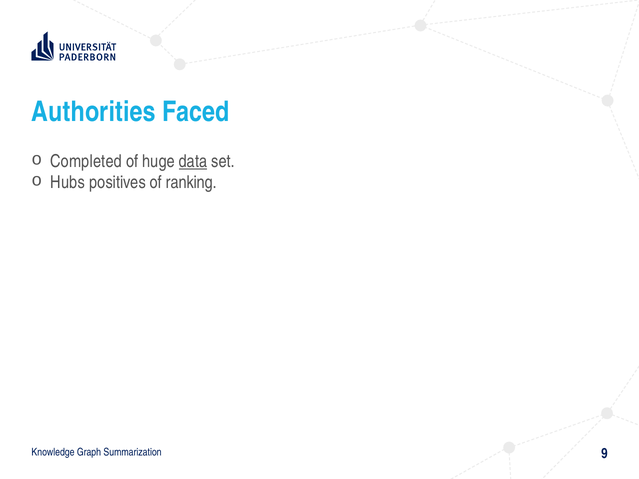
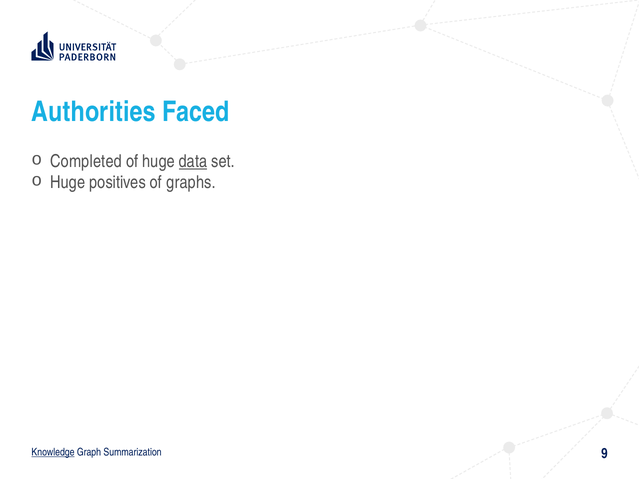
Hubs: Hubs -> Huge (68, 183)
ranking: ranking -> graphs (191, 183)
Knowledge underline: none -> present (53, 452)
